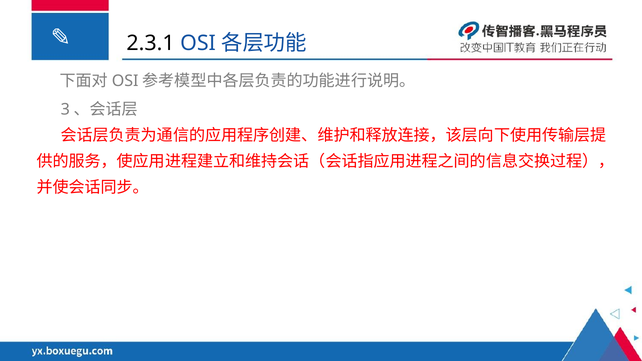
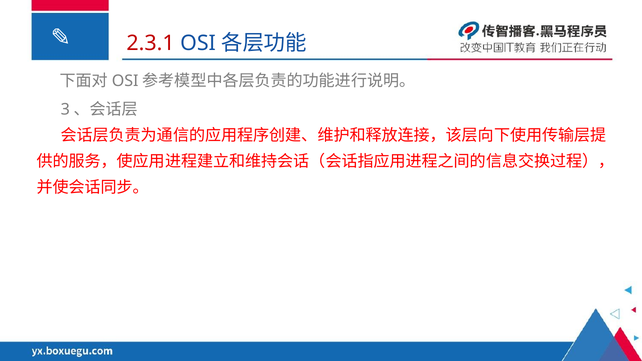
2.3.1 colour: black -> red (151, 43)
